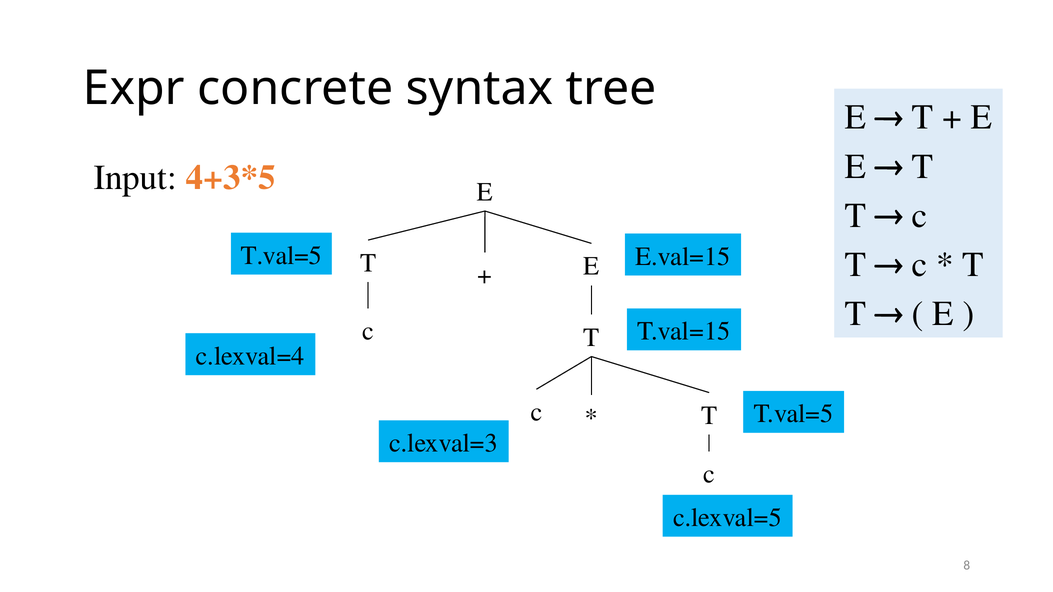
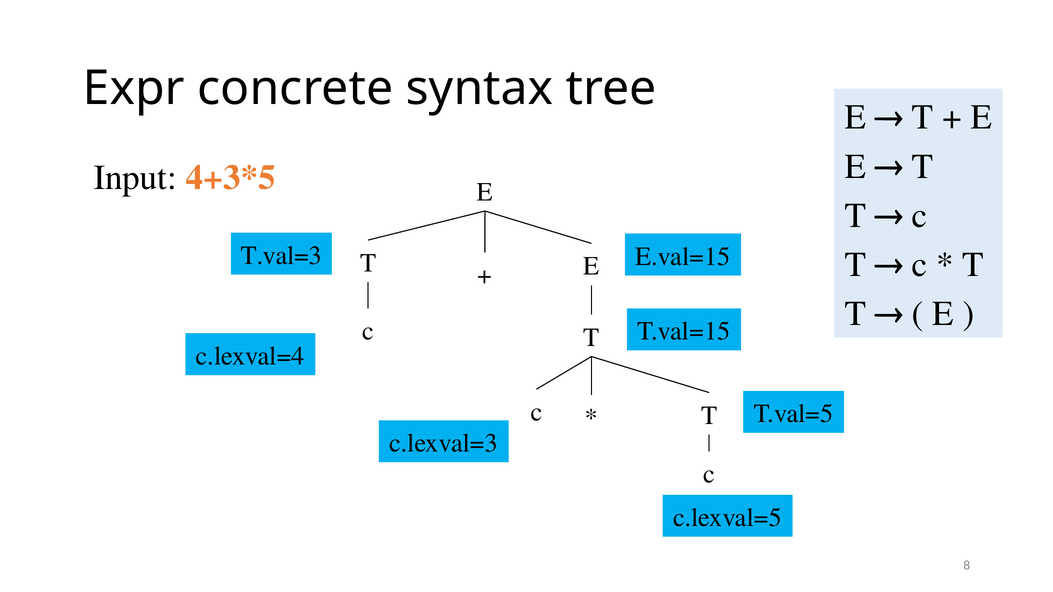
T.val=5: T.val=5 -> T.val=3 (281, 256)
